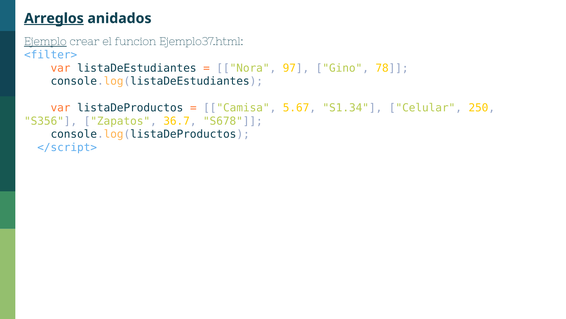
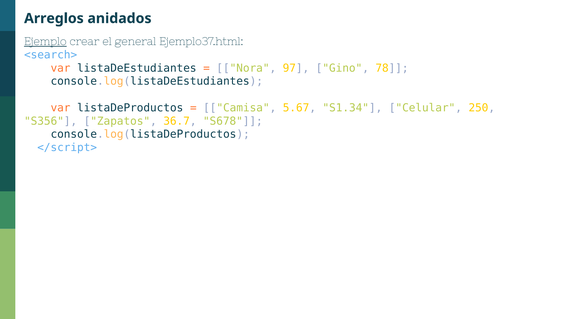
Arreglos underline: present -> none (54, 18)
funcion: funcion -> general (135, 42)
<filter>: <filter> -> <search> (51, 55)
